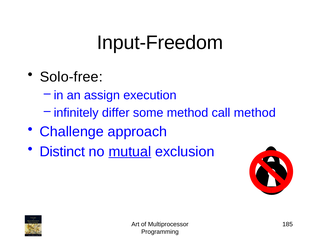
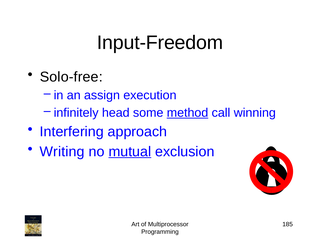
differ: differ -> head (116, 113)
method underline: none -> present (188, 113)
call method: method -> winning (255, 113)
Challenge: Challenge -> Interfering (72, 132)
Distinct: Distinct -> Writing (62, 152)
